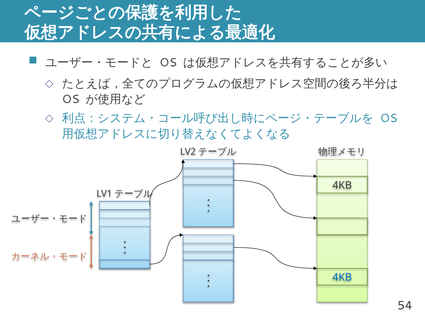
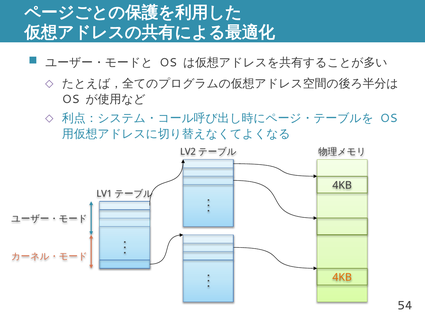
4KB colour: blue -> orange (342, 277)
